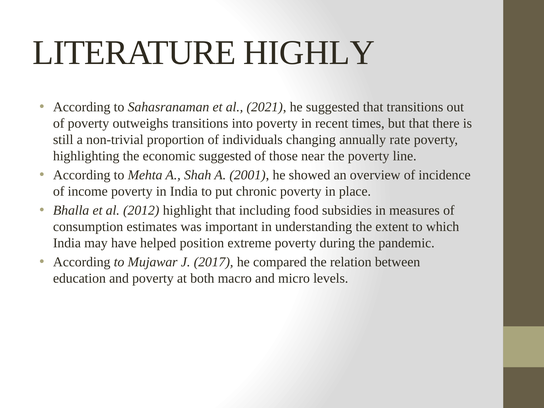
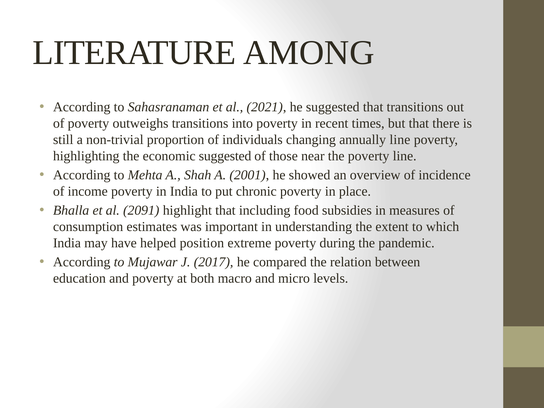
HIGHLY: HIGHLY -> AMONG (309, 53)
annually rate: rate -> line (400, 140)
2012: 2012 -> 2091 (141, 210)
